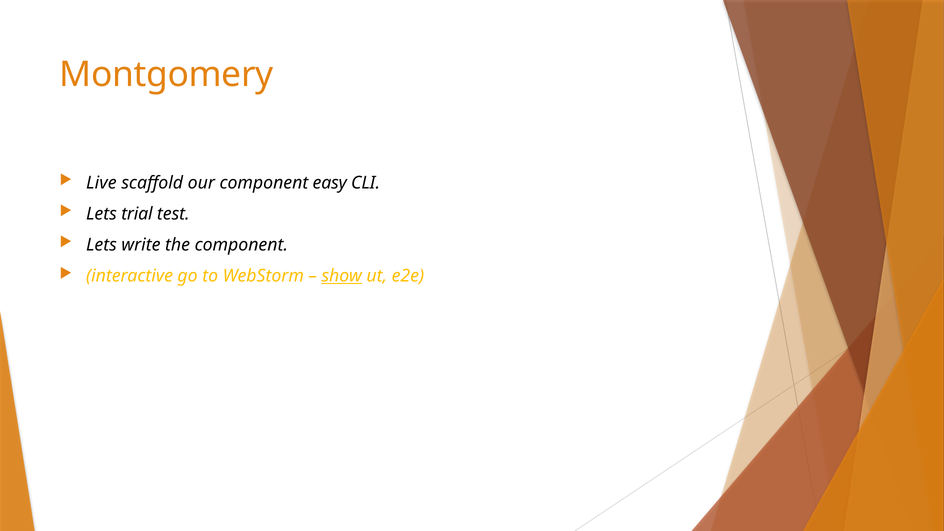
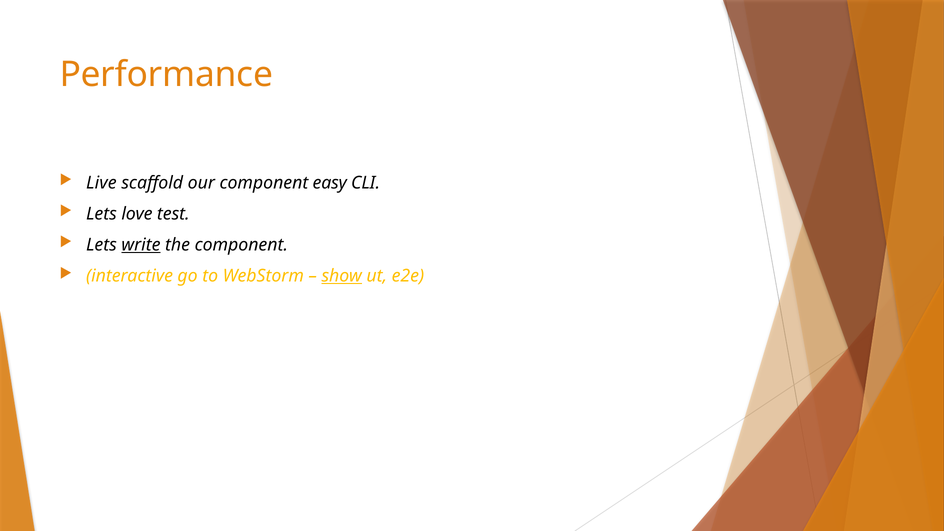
Montgomery: Montgomery -> Performance (166, 74)
trial: trial -> love (137, 214)
write underline: none -> present (141, 245)
